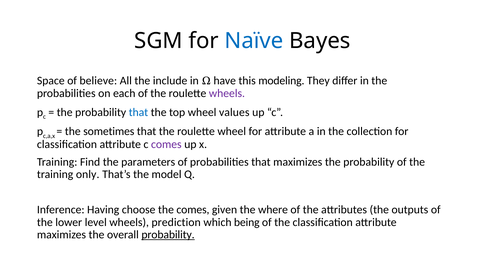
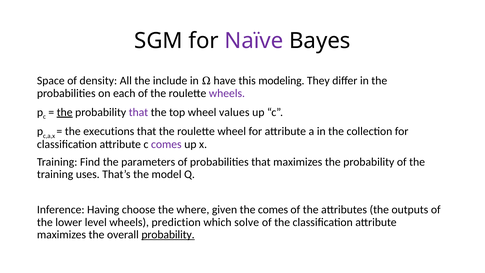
Naïve colour: blue -> purple (254, 41)
believe: believe -> density (98, 81)
the underline: none -> present (65, 112)
that colour: blue -> purple (138, 112)
sometimes: sometimes -> executions (109, 131)
only: only -> uses (88, 174)
the comes: comes -> where (193, 210)
the where: where -> comes (273, 210)
being: being -> solve (247, 222)
